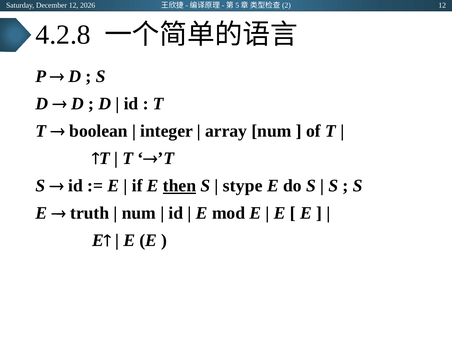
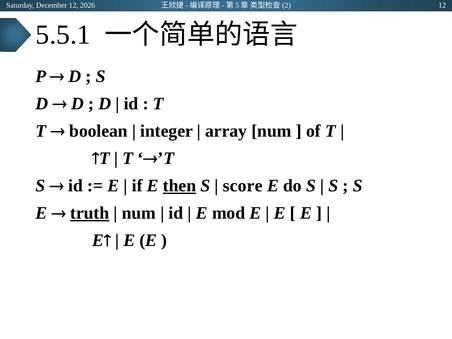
4.2.8: 4.2.8 -> 5.5.1 (63, 35)
stype: stype -> score (243, 186)
truth underline: none -> present (90, 213)
